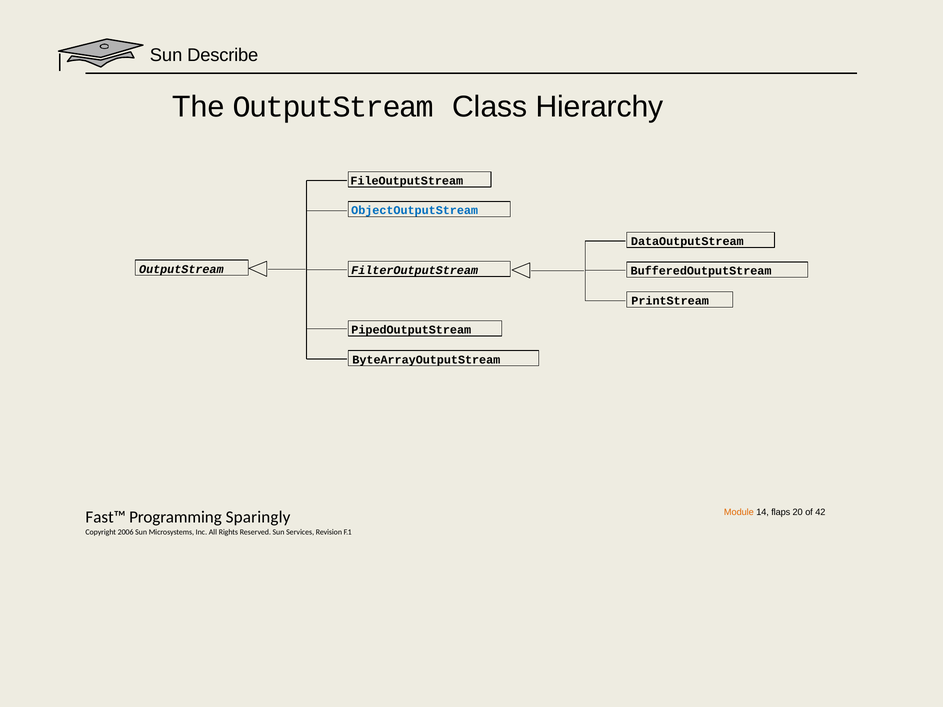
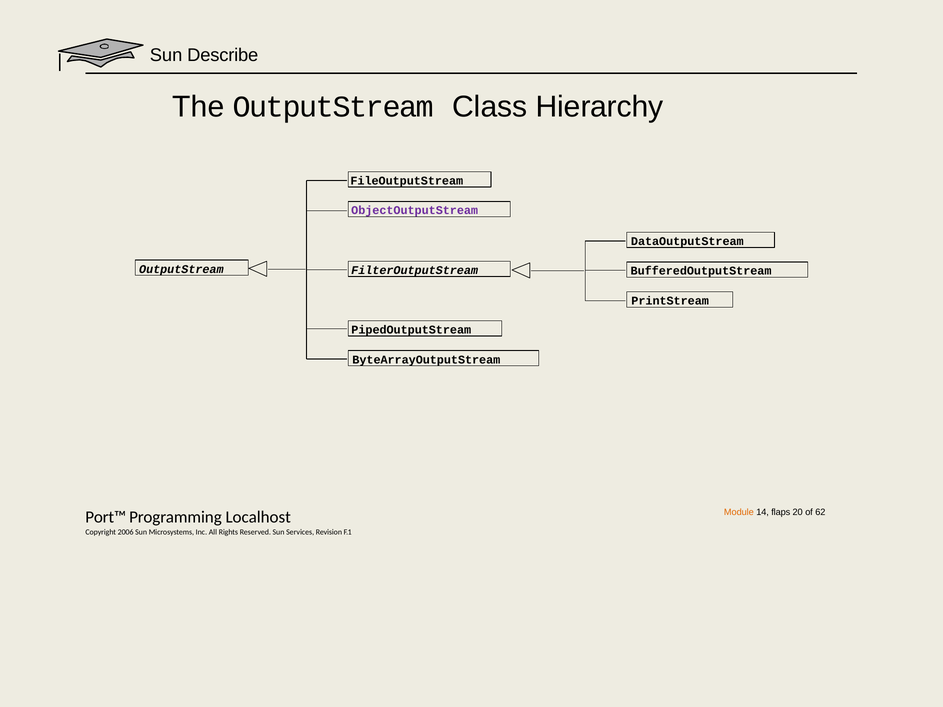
ObjectOutputStream colour: blue -> purple (415, 211)
42: 42 -> 62 (820, 512)
Fast™: Fast™ -> Port™ (106, 517)
Sparingly: Sparingly -> Localhost (258, 517)
